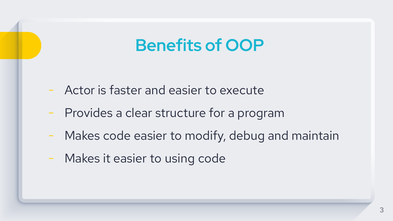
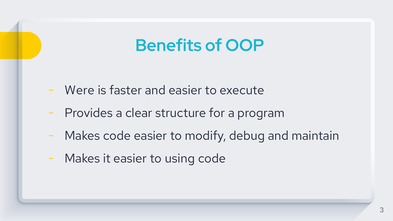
Actor: Actor -> Were (80, 90)
